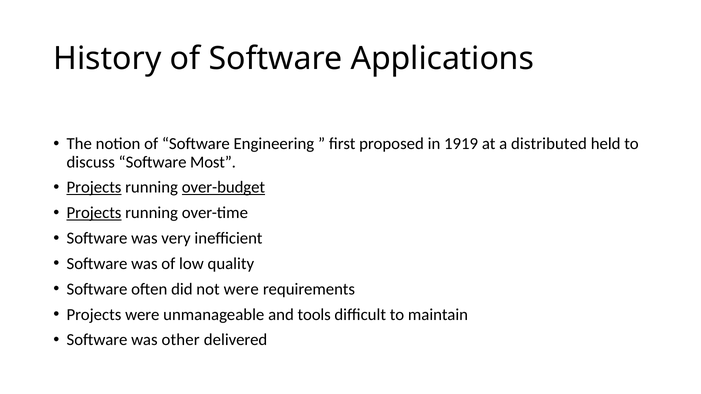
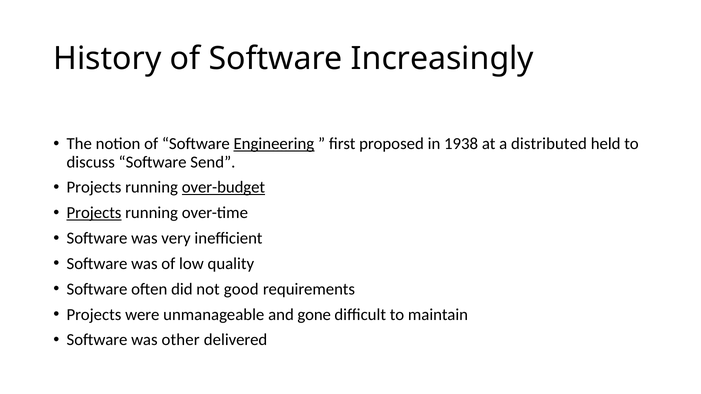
Applications: Applications -> Increasingly (442, 59)
Engineering underline: none -> present (274, 144)
1919: 1919 -> 1938 (461, 144)
Most: Most -> Send (213, 162)
Projects underline: present -> none (94, 188)
not were: were -> good (241, 289)
tools: tools -> gone (314, 315)
